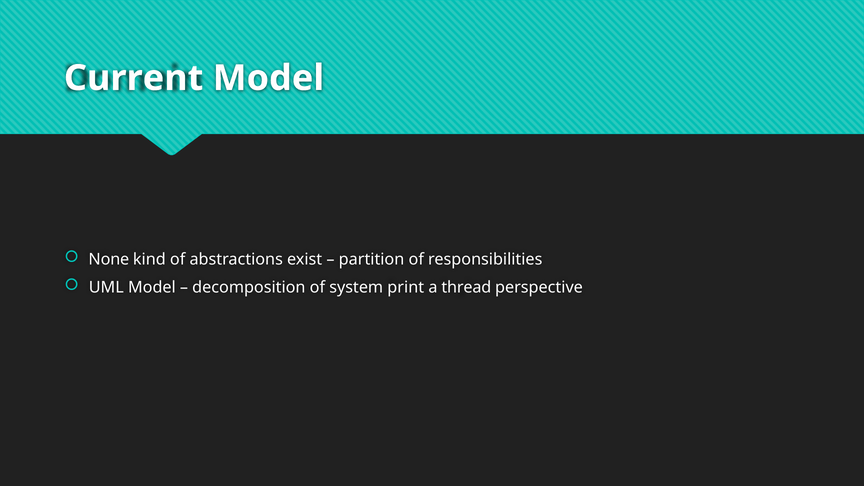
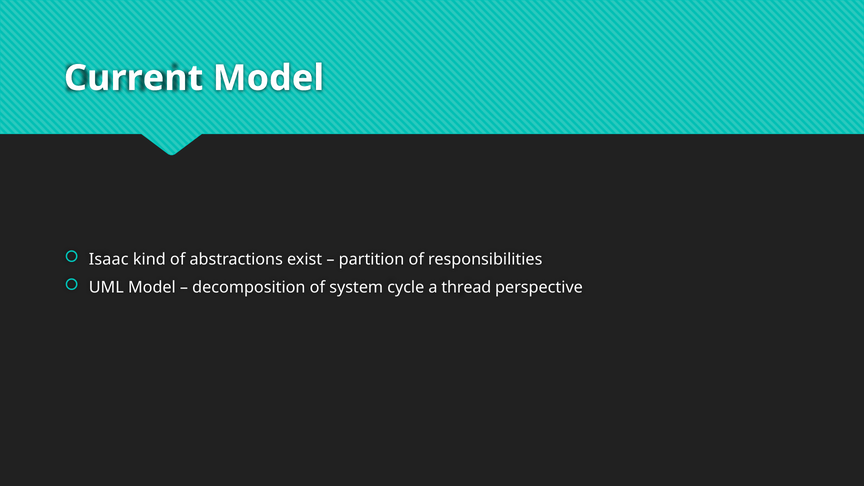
None: None -> Isaac (109, 259)
print: print -> cycle (406, 287)
